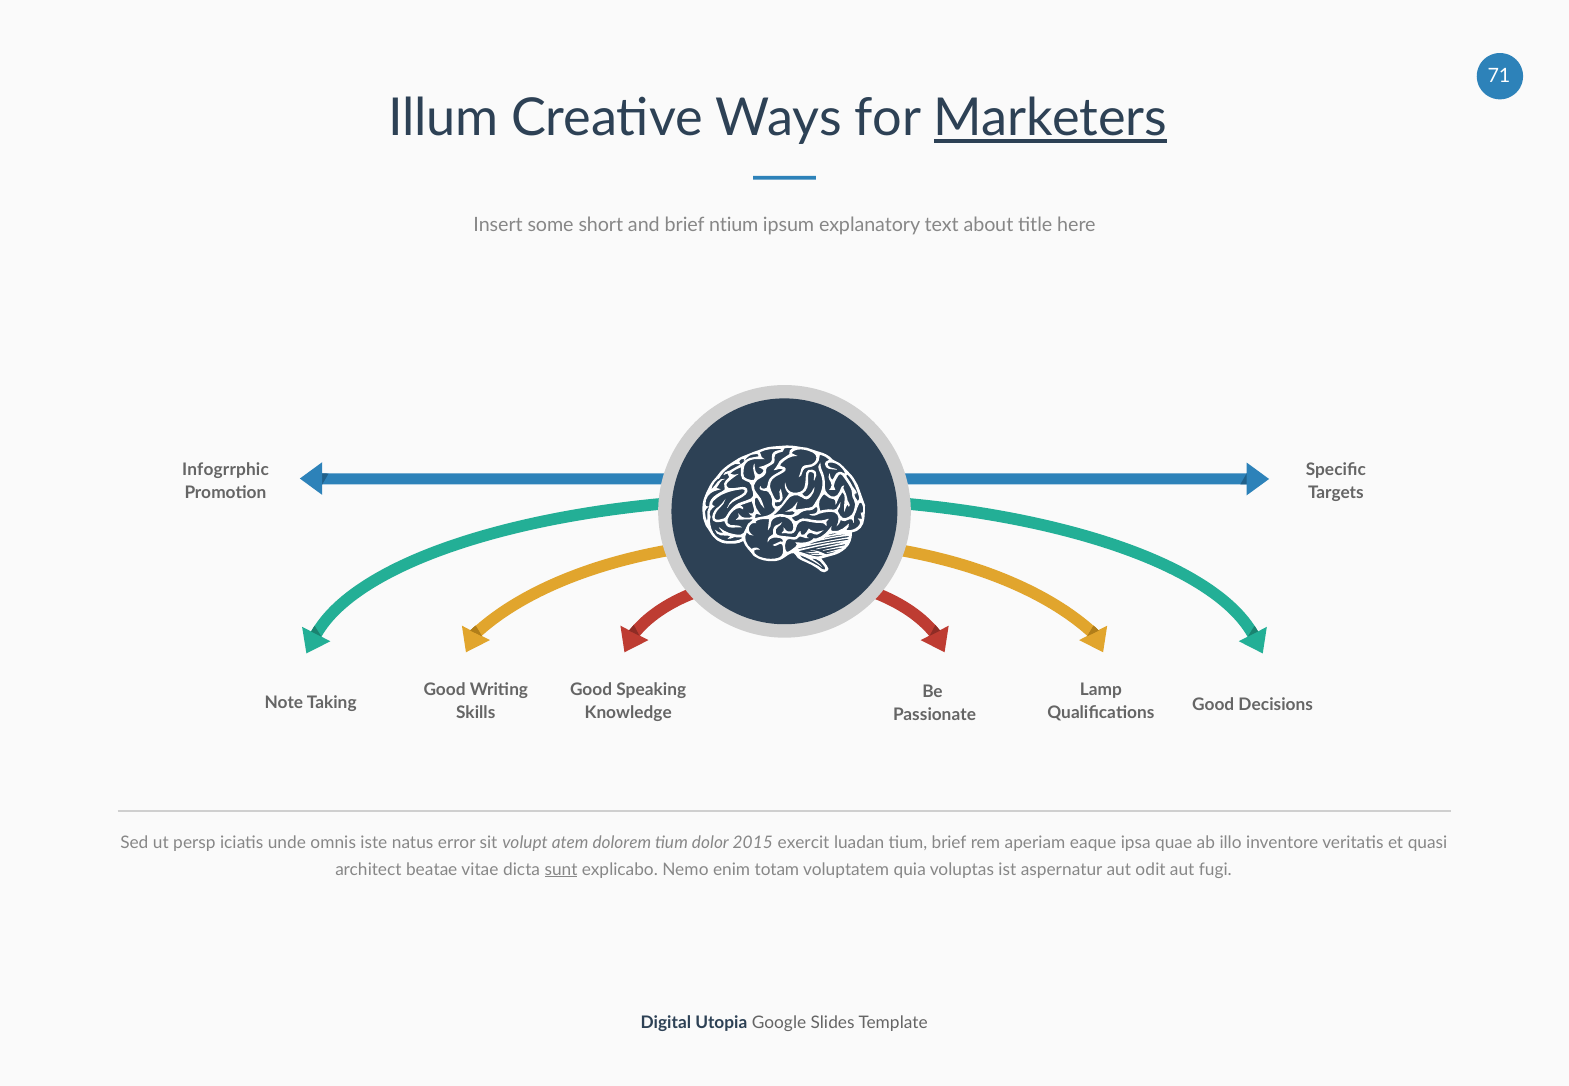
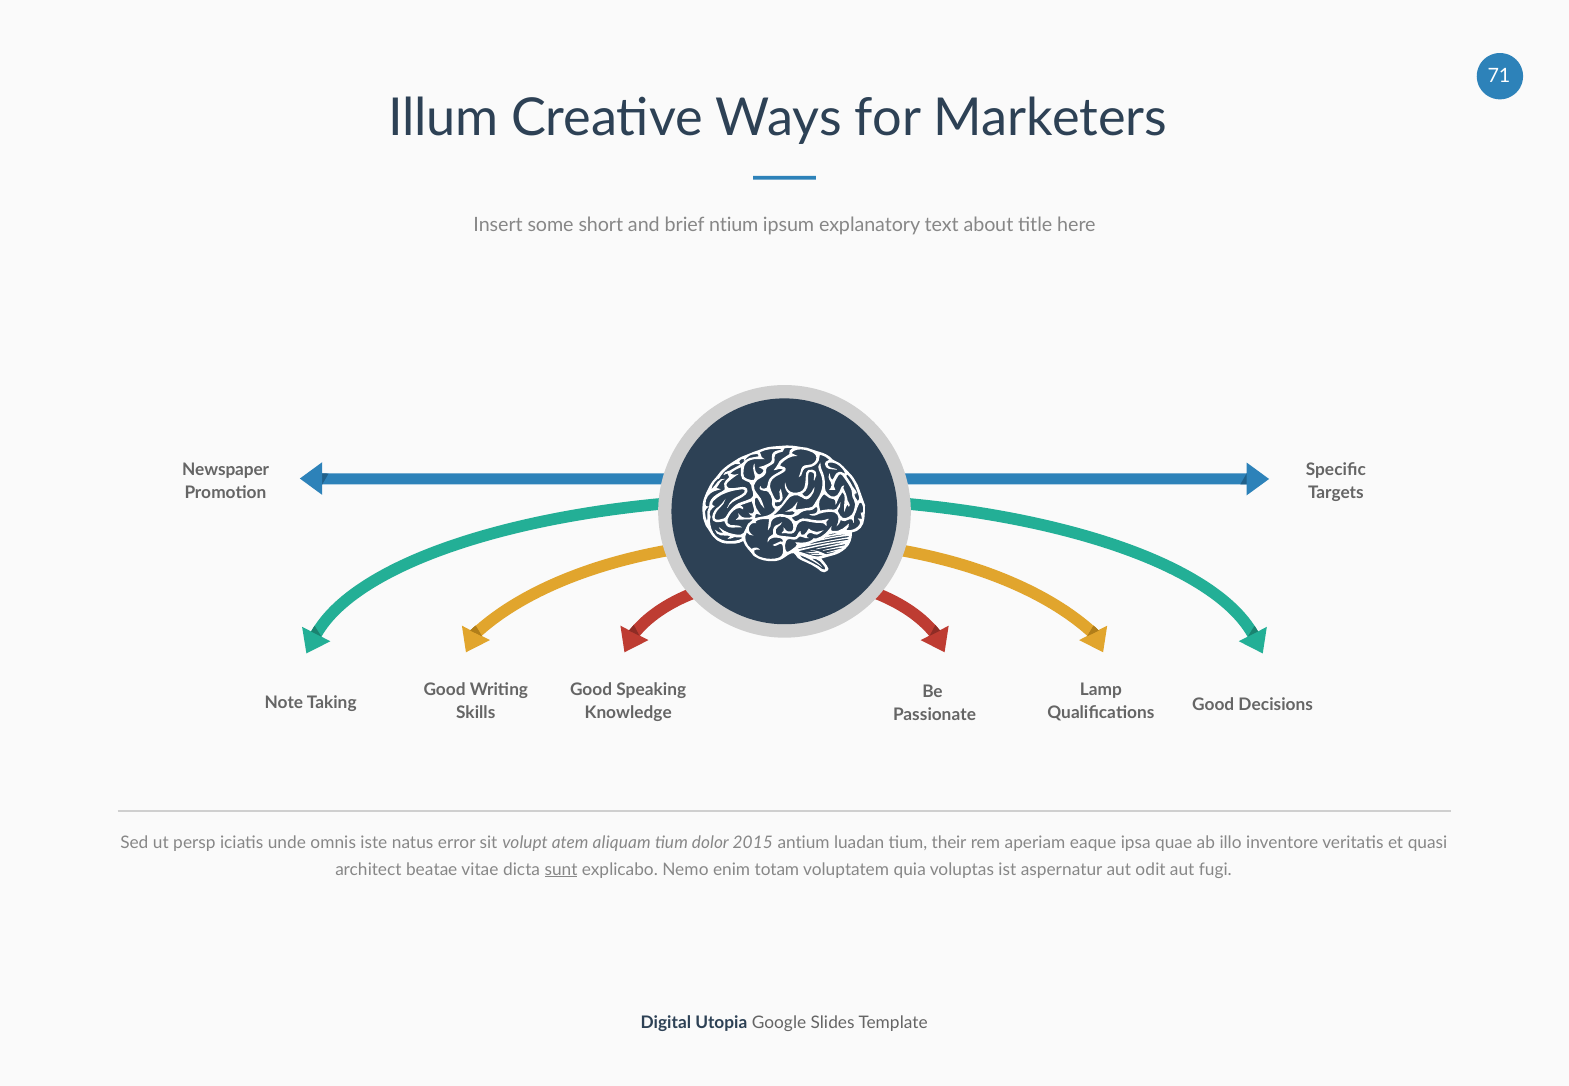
Marketers underline: present -> none (1050, 119)
Infogrrphic: Infogrrphic -> Newspaper (226, 470)
dolorem: dolorem -> aliquam (622, 843)
exercit: exercit -> antium (804, 843)
tium brief: brief -> their (949, 843)
